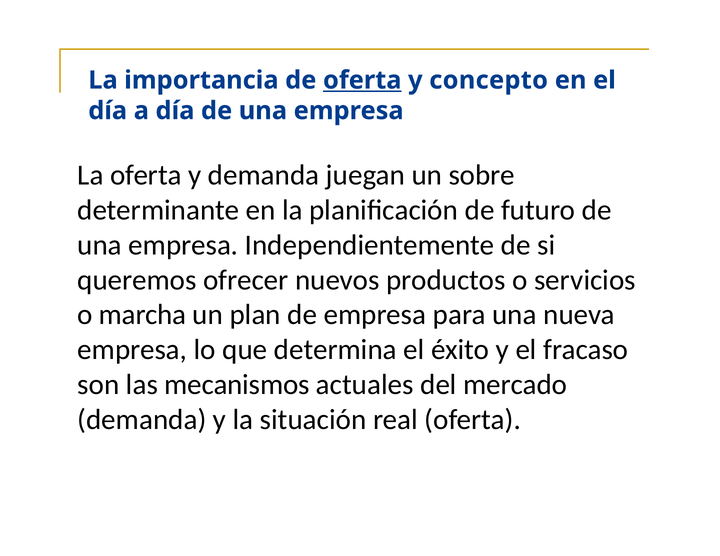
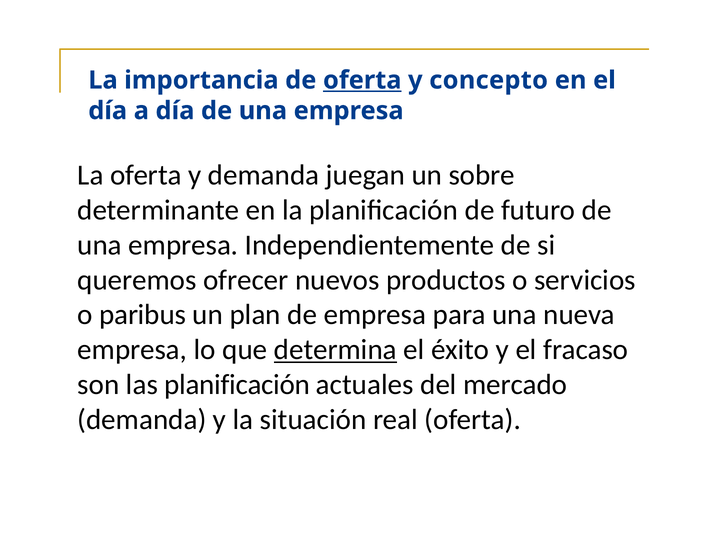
marcha: marcha -> paribus (143, 315)
determina underline: none -> present (335, 350)
las mecanismos: mecanismos -> planificación (237, 385)
